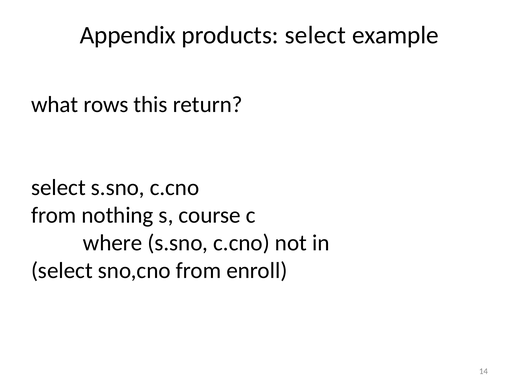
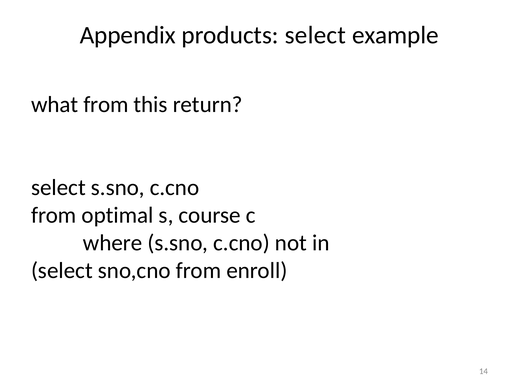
what rows: rows -> from (106, 105)
nothing: nothing -> optimal (117, 215)
